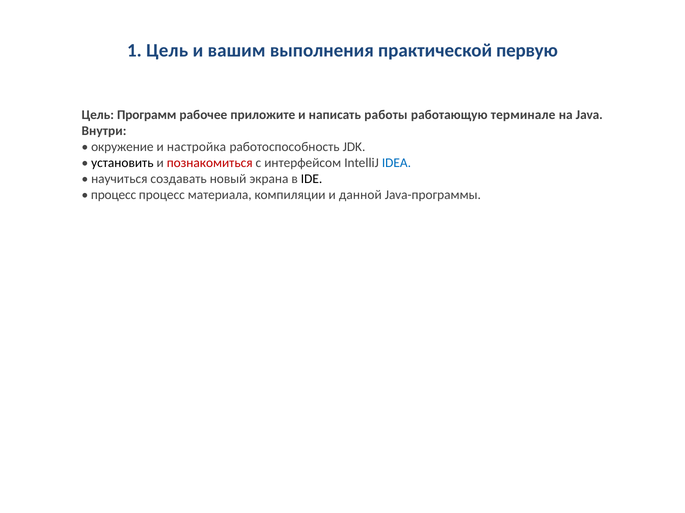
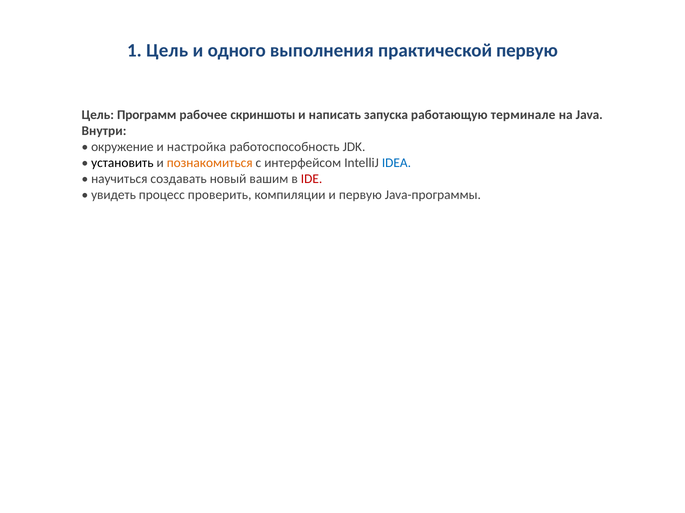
вашим: вашим -> одного (237, 50)
приложите: приложите -> скриншоты (263, 115)
работы: работы -> запуска (386, 115)
познакомиться colour: red -> orange (210, 163)
экрана: экрана -> вашим (269, 179)
IDE colour: black -> red (312, 179)
процесс: процесс -> увидеть (114, 195)
материала: материала -> проверить (220, 195)
и данной: данной -> первую (360, 195)
